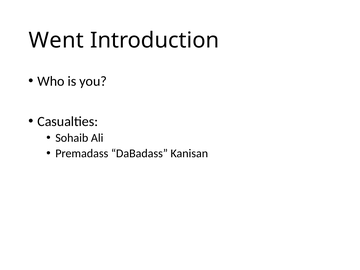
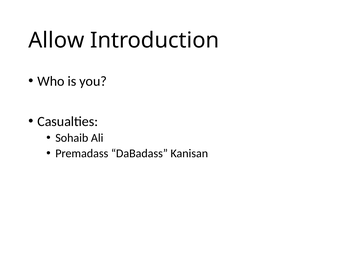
Went: Went -> Allow (56, 40)
